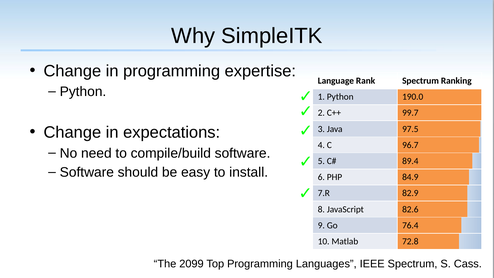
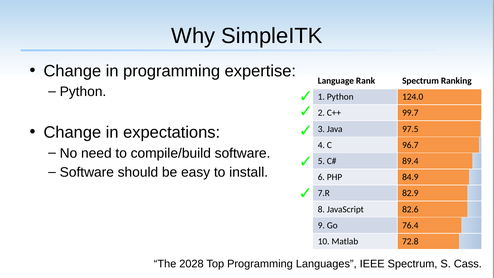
190.0: 190.0 -> 124.0 (413, 97)
2099: 2099 -> 2028 (191, 264)
